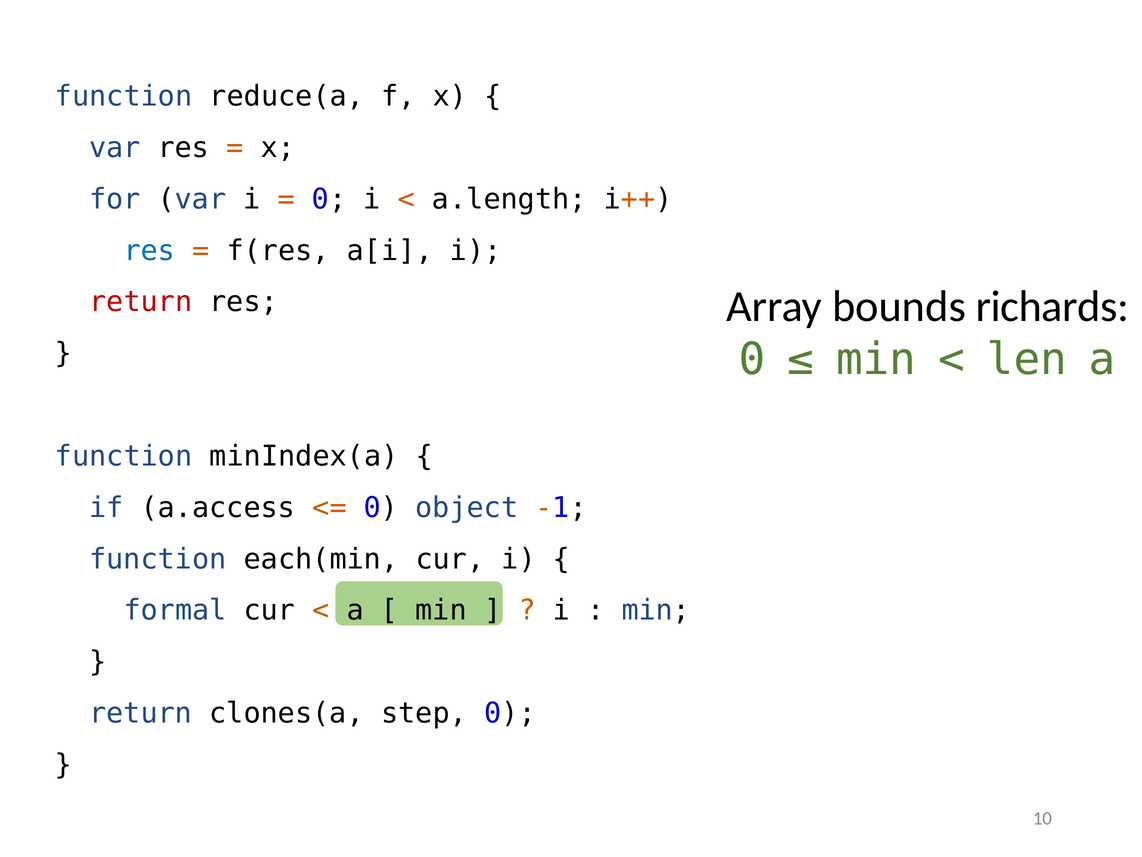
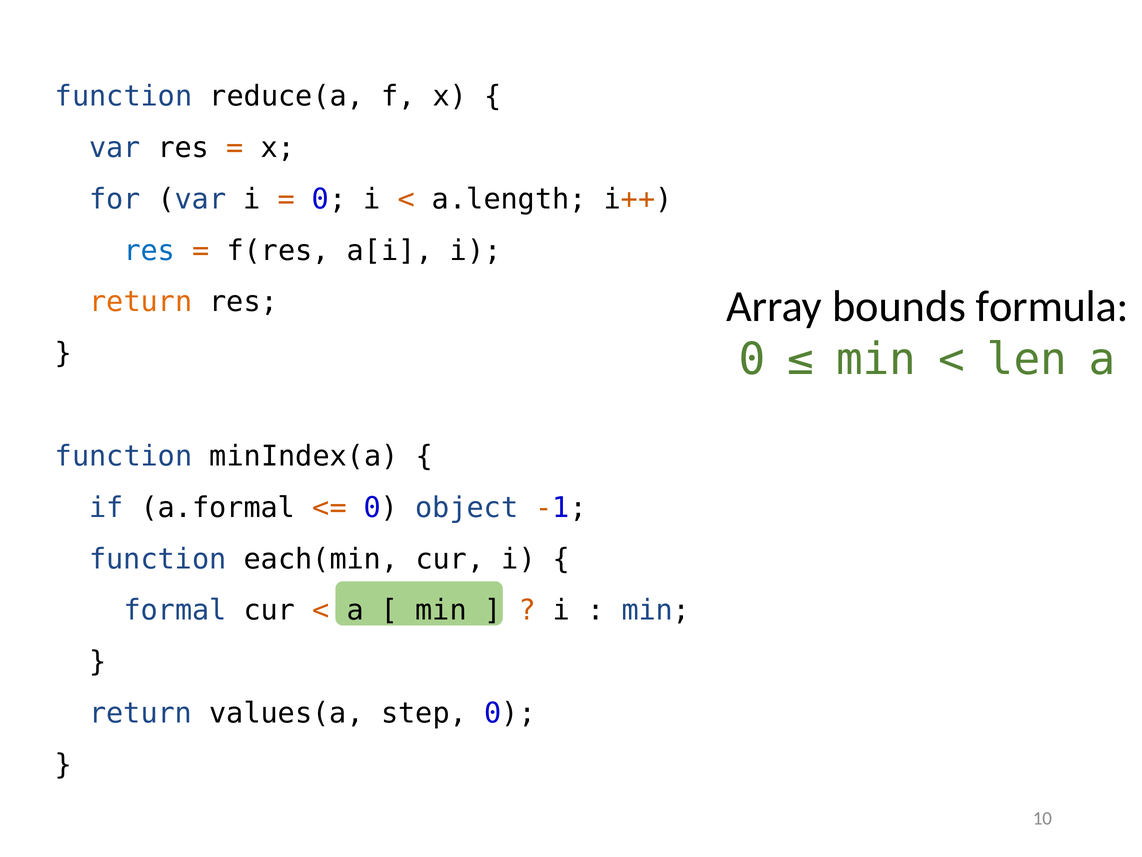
richards: richards -> formula (1052, 306)
return colour: red -> orange (141, 302)
a.access: a.access -> a.formal (218, 507)
clones(a: clones(a -> values(a (287, 713)
